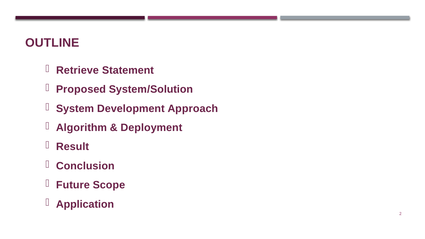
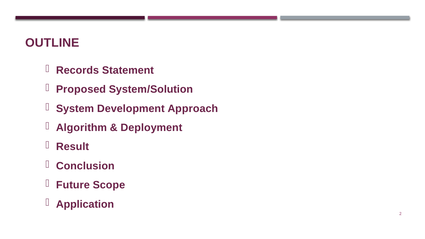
Retrieve: Retrieve -> Records (77, 70)
